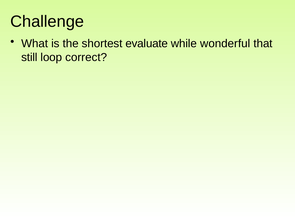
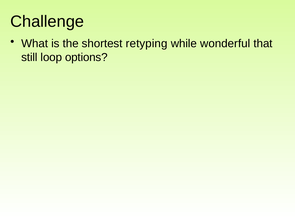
evaluate: evaluate -> retyping (147, 44)
correct: correct -> options (86, 57)
